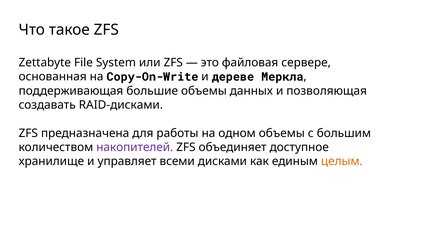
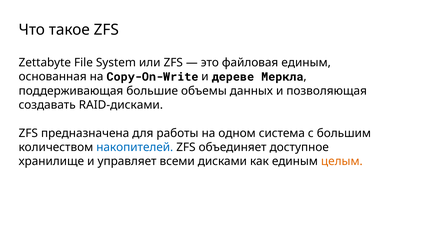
файловая сервере: сервере -> единым (306, 63)
одном объемы: объемы -> система (282, 133)
накопителей colour: purple -> blue (135, 147)
